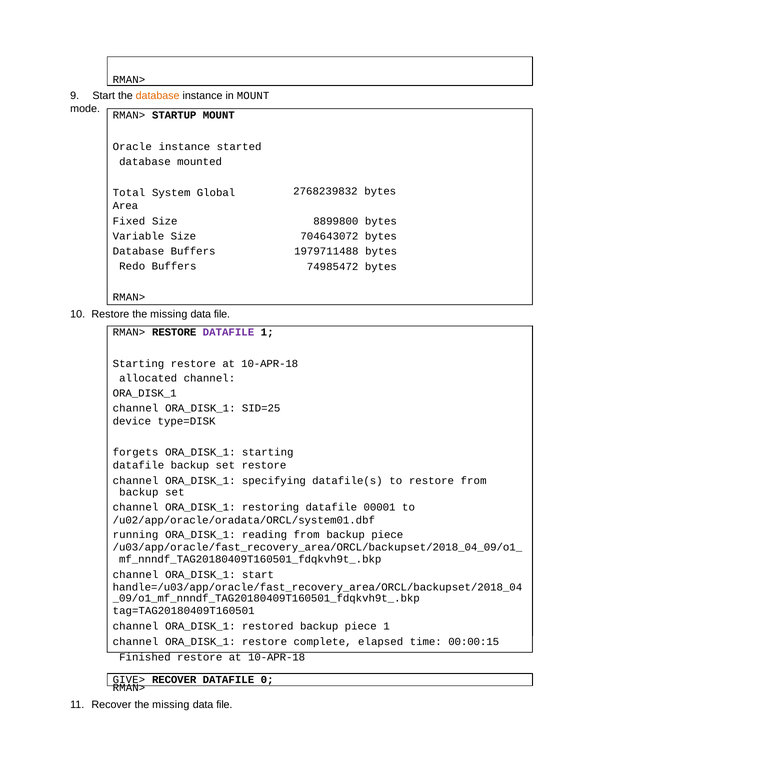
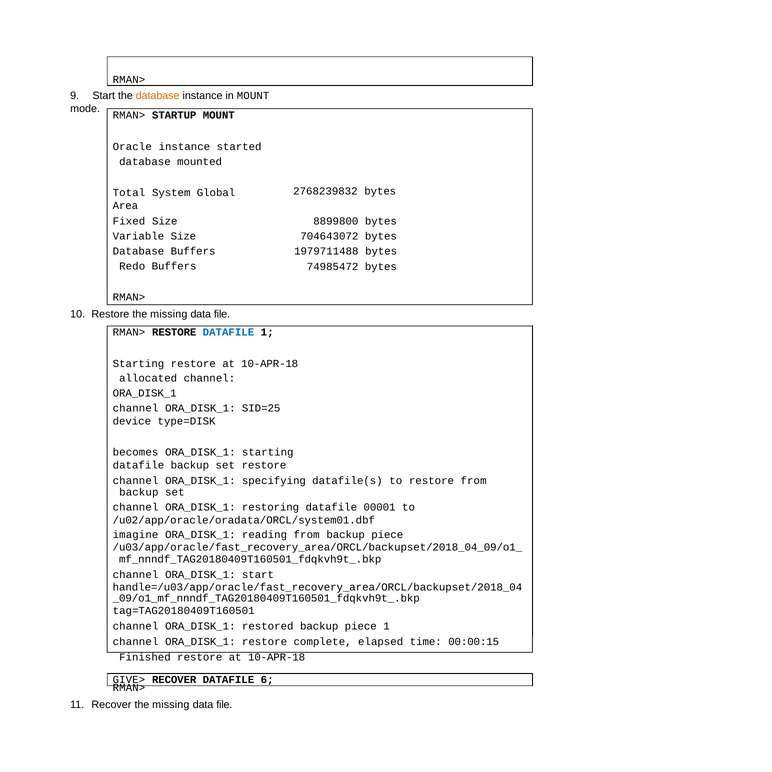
DATAFILE colour: purple -> blue (228, 332)
forgets: forgets -> becomes (136, 452)
running: running -> imagine (136, 534)
0: 0 -> 6 (267, 680)
